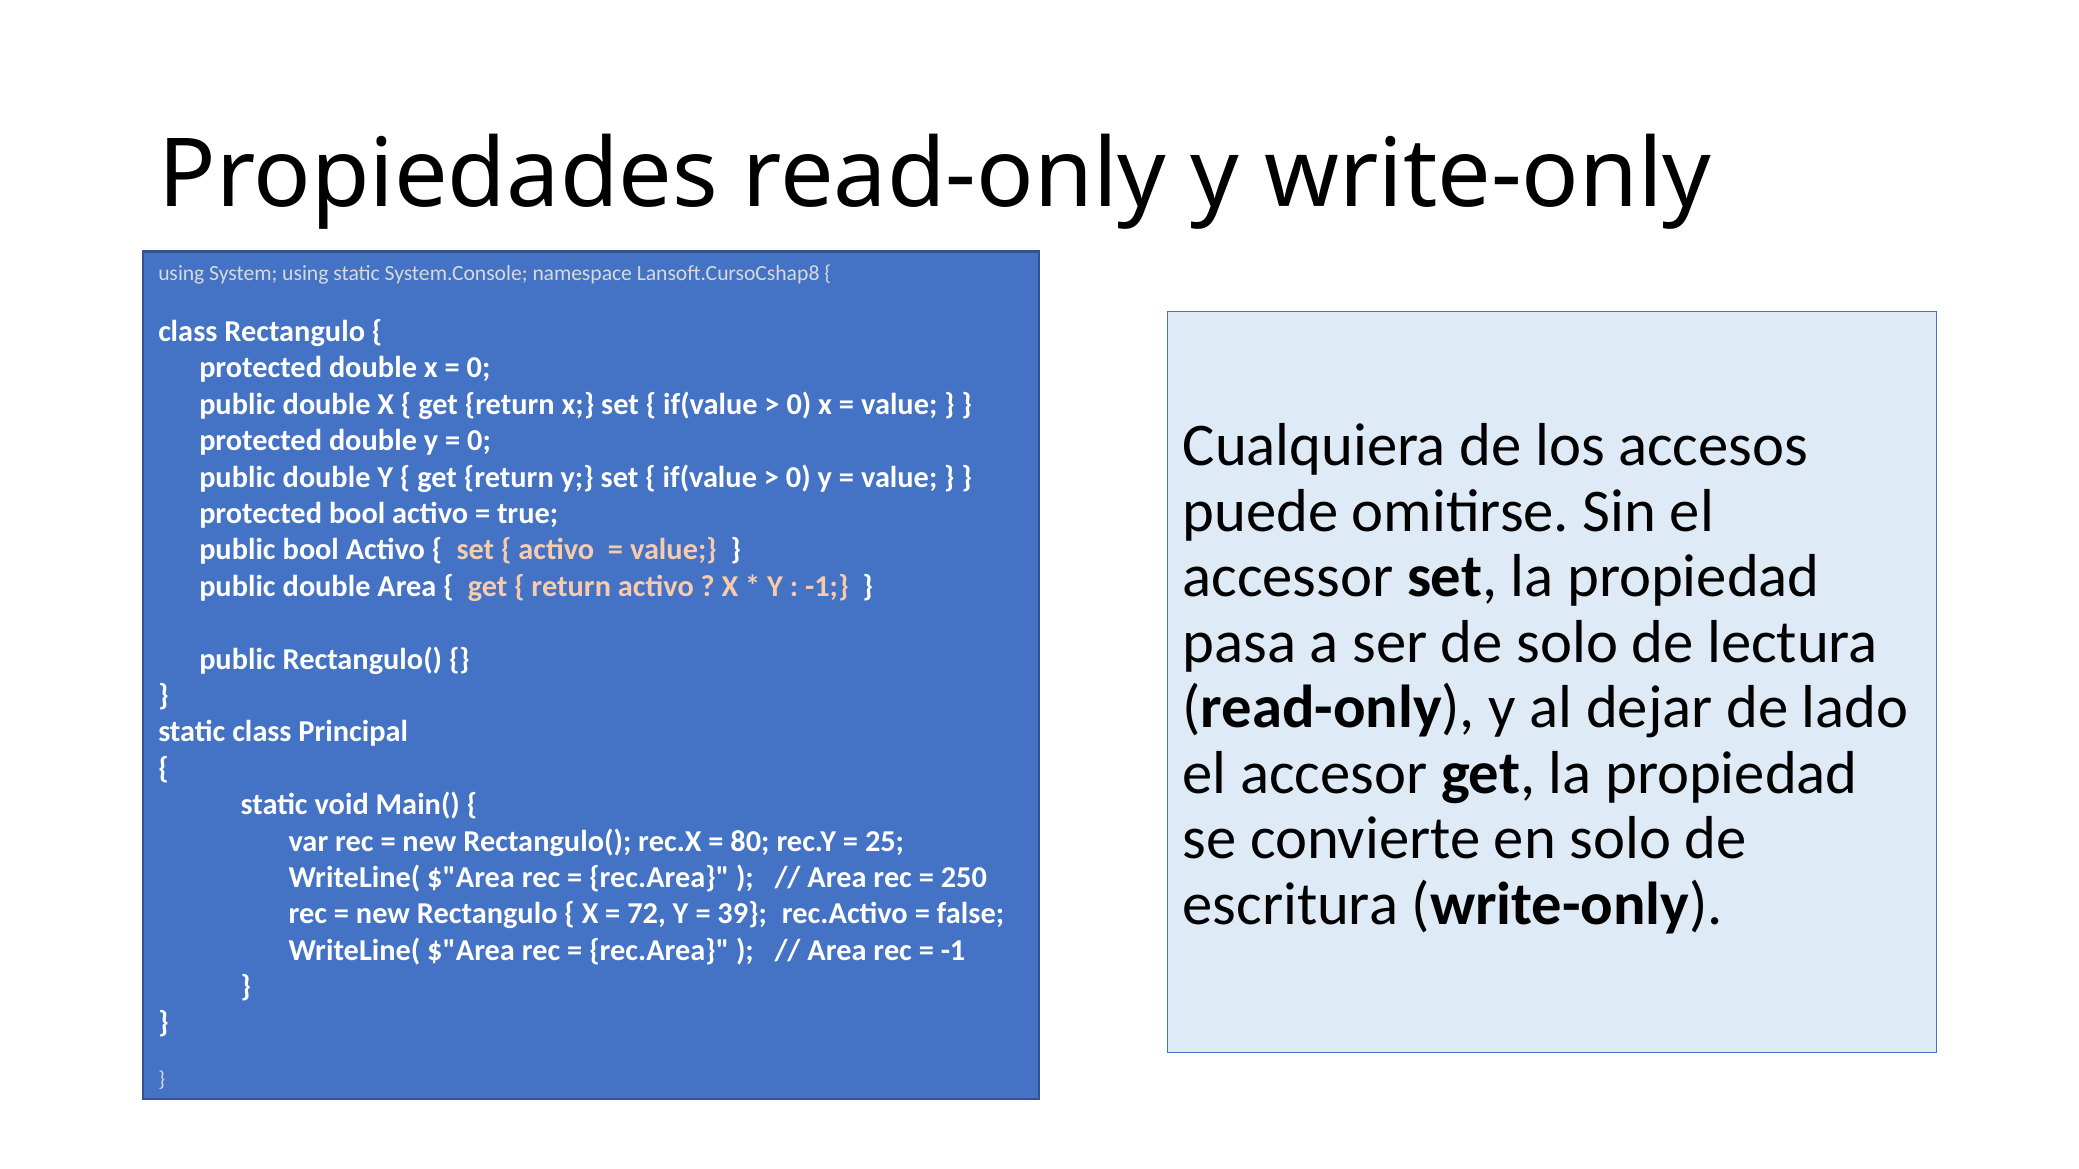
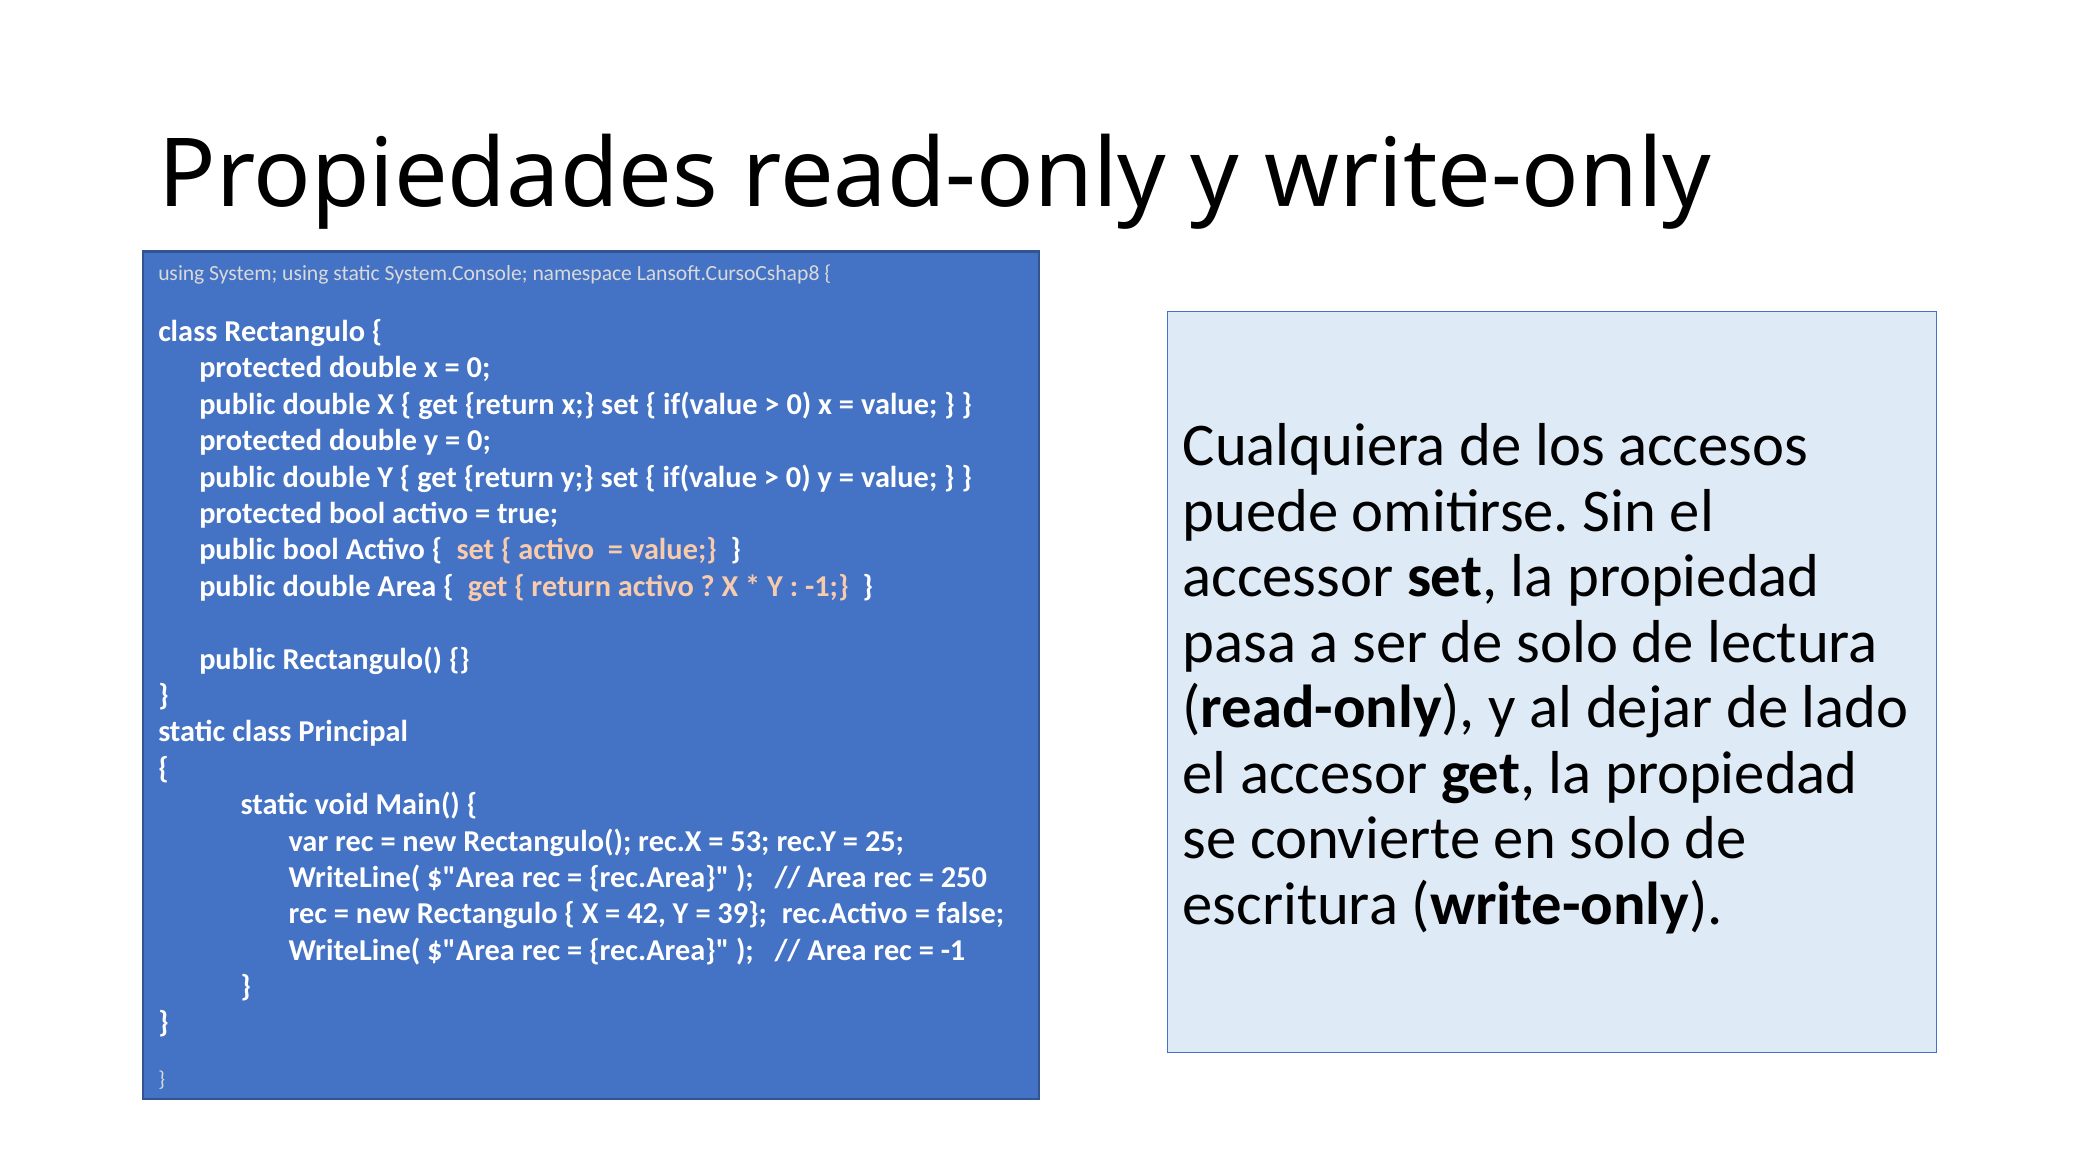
80: 80 -> 53 (750, 841)
72: 72 -> 42 (647, 914)
